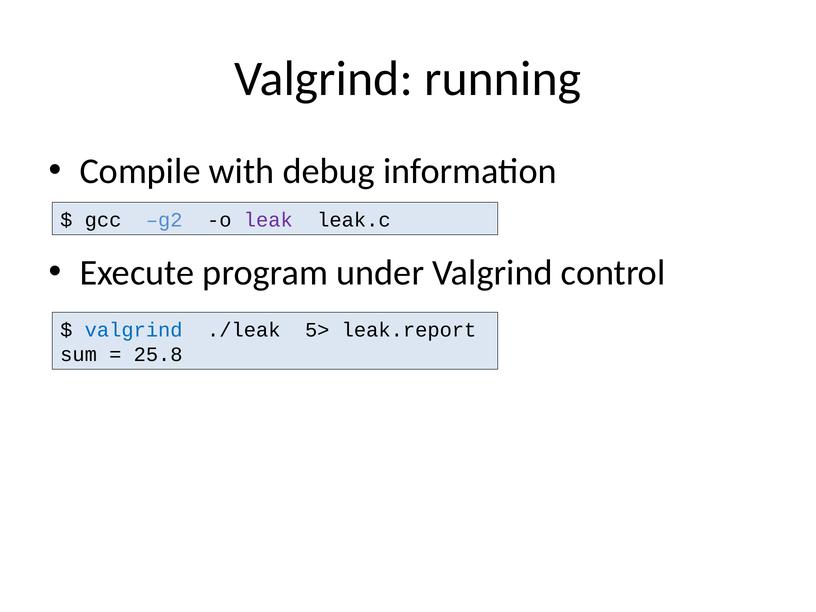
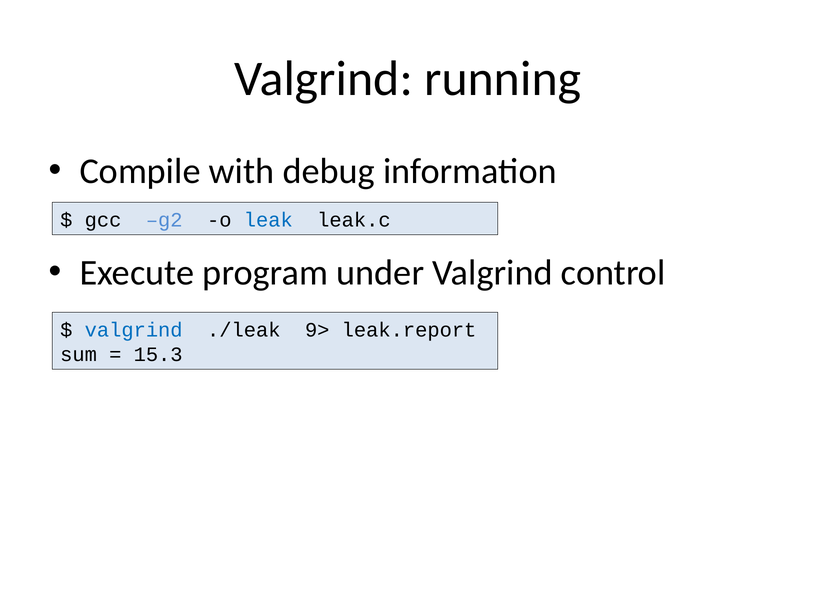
leak colour: purple -> blue (268, 220)
5>: 5> -> 9> (317, 330)
25.8: 25.8 -> 15.3 (158, 355)
